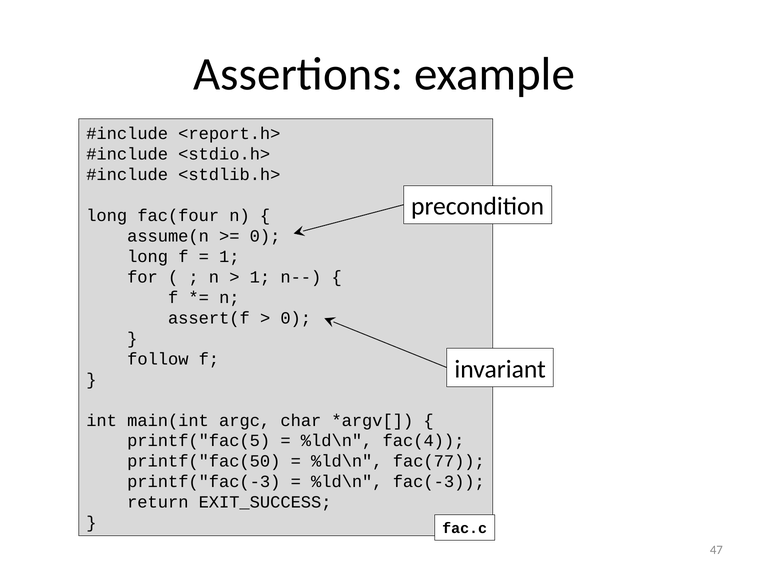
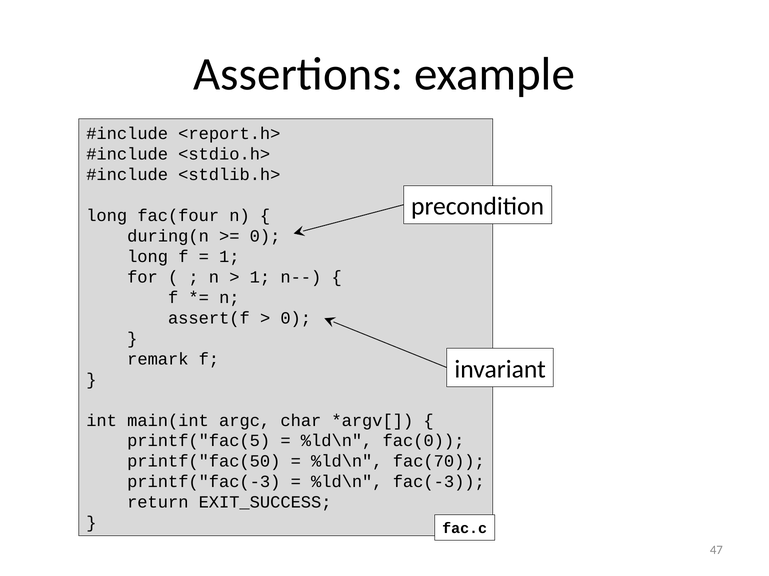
assume(n: assume(n -> during(n (168, 236)
follow: follow -> remark (158, 359)
fac(4: fac(4 -> fac(0 (424, 441)
fac(77: fac(77 -> fac(70 (439, 462)
